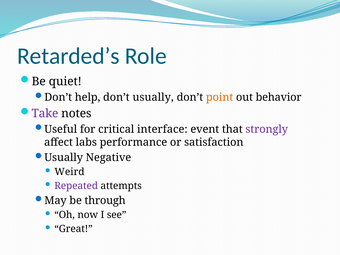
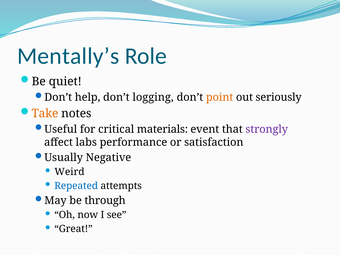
Retarded’s: Retarded’s -> Mentally’s (68, 56)
don’t usually: usually -> logging (153, 97)
behavior: behavior -> seriously (279, 97)
Take colour: purple -> orange (45, 113)
interface: interface -> materials (162, 129)
Repeated colour: purple -> blue (76, 186)
